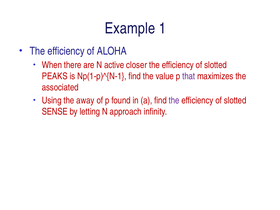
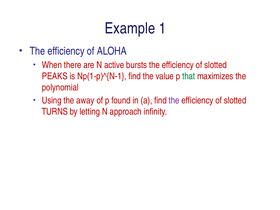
closer: closer -> bursts (137, 65)
that colour: purple -> green (189, 76)
associated: associated -> polynomial (60, 87)
SENSE: SENSE -> TURNS (55, 112)
